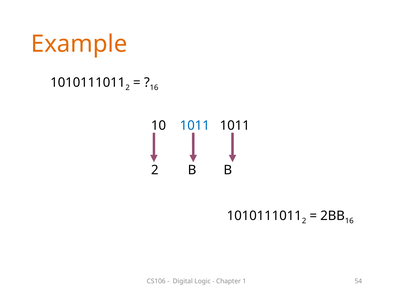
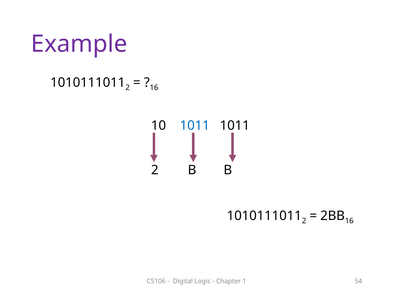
Example colour: orange -> purple (79, 44)
